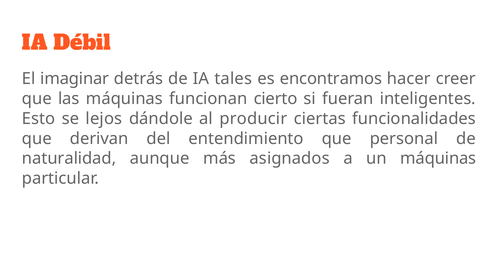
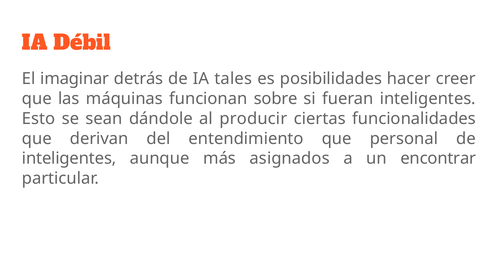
encontramos: encontramos -> posibilidades (331, 79)
cierto: cierto -> sobre (276, 99)
lejos: lejos -> sean (104, 119)
naturalidad: naturalidad -> inteligentes (69, 159)
un máquinas: máquinas -> encontrar (438, 159)
